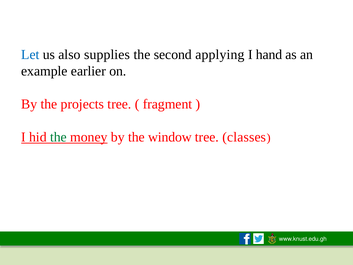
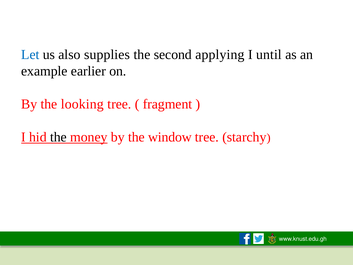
hand: hand -> until (269, 55)
projects: projects -> looking (82, 104)
the colour: green -> black (58, 137)
classes: classes -> starchy (244, 137)
